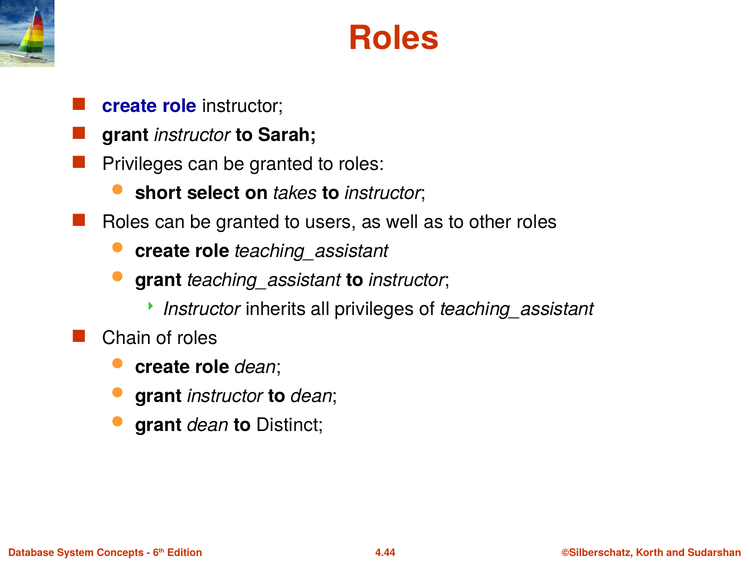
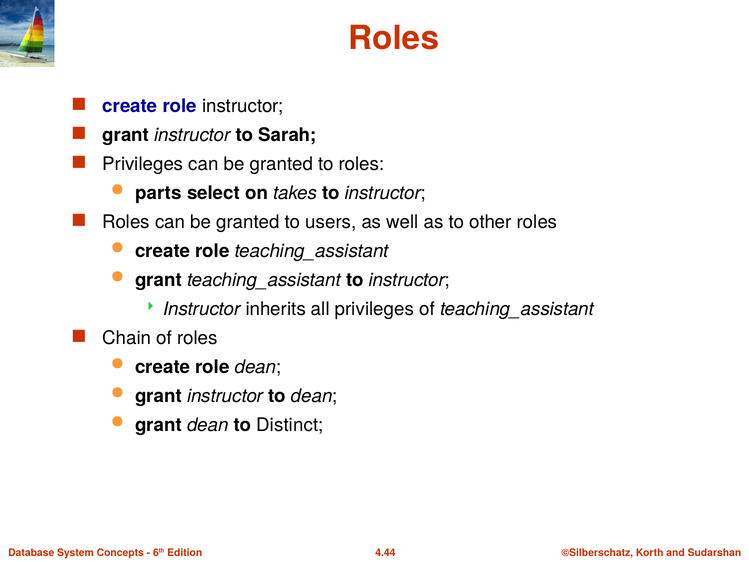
short: short -> parts (158, 193)
